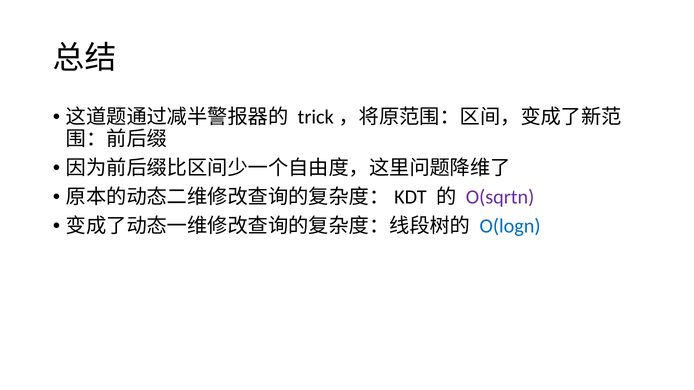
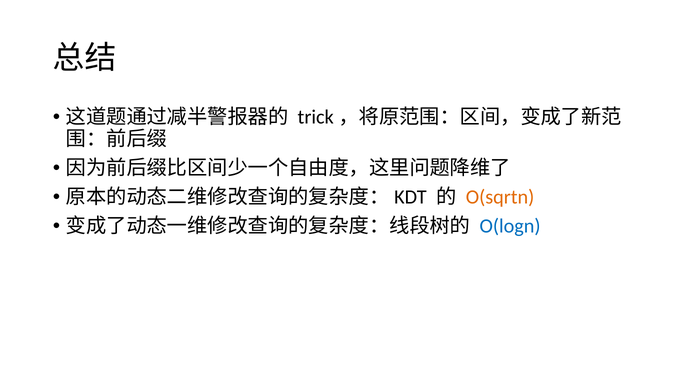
O(sqrtn colour: purple -> orange (500, 197)
